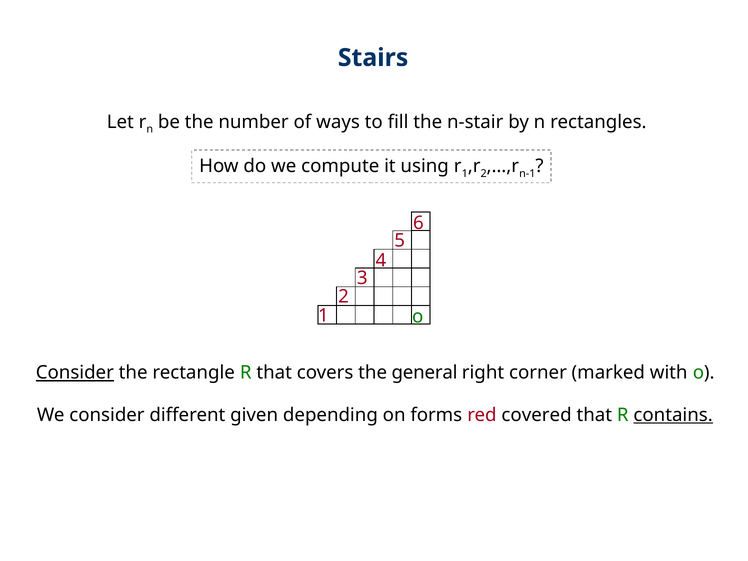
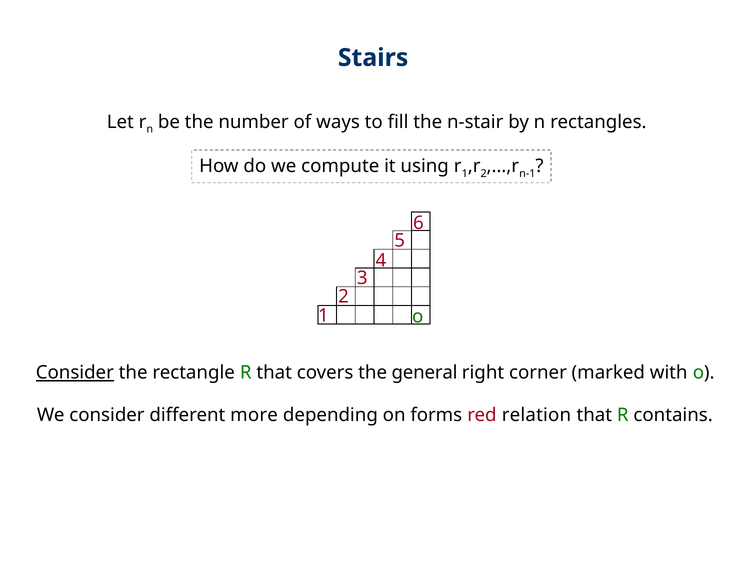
given: given -> more (254, 415)
covered: covered -> relation (536, 415)
contains underline: present -> none (673, 415)
